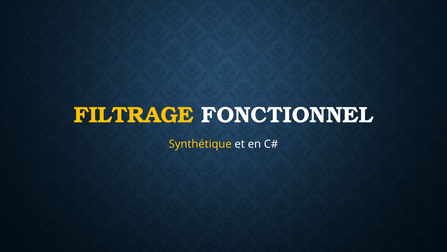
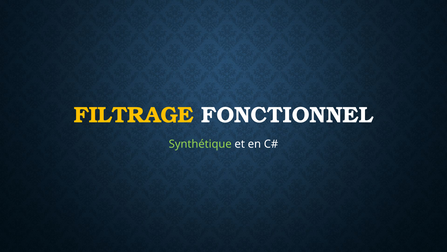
Synthétique colour: yellow -> light green (200, 144)
